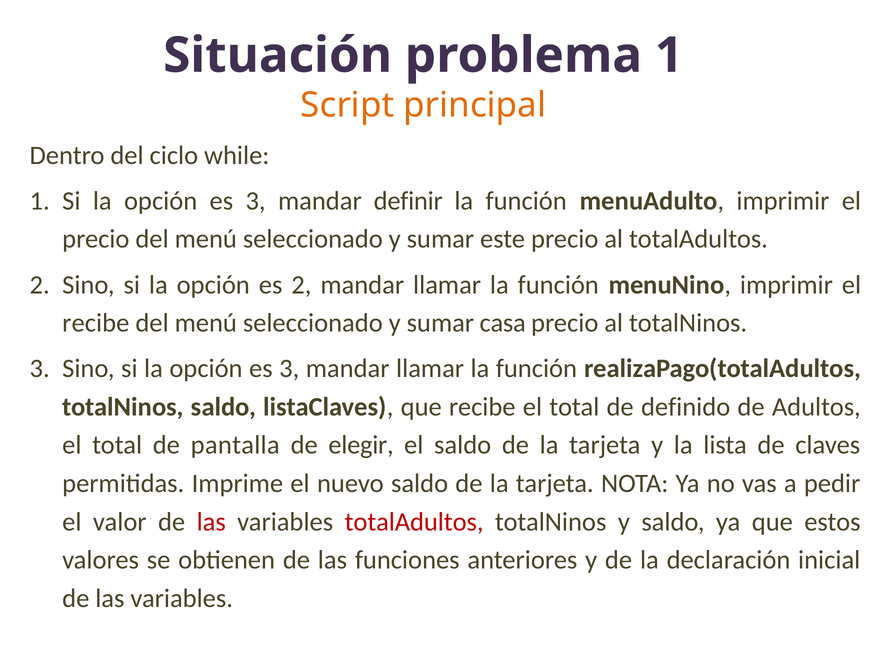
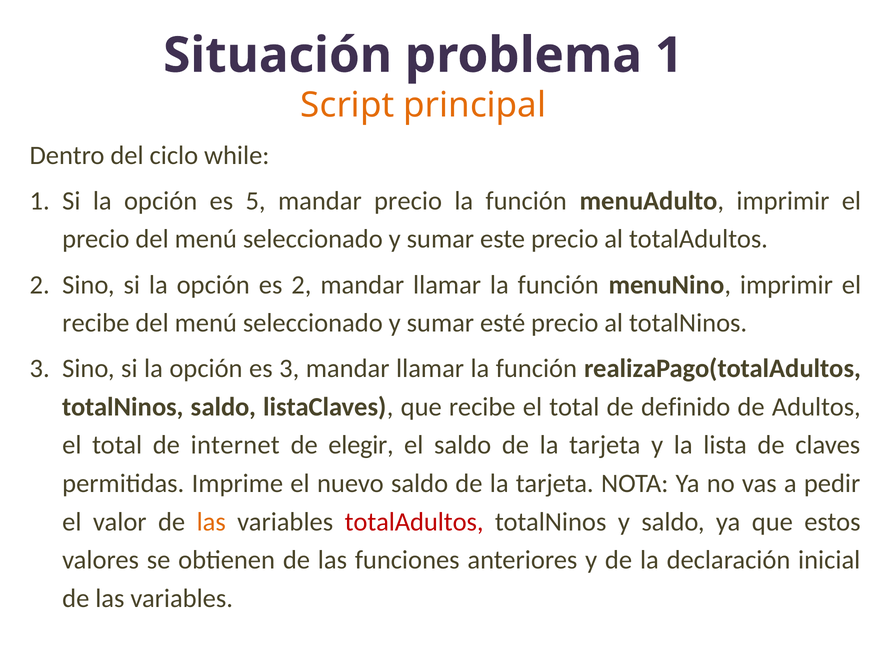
3: 3 -> 5 (256, 201)
mandar definir: definir -> precio (408, 201)
casa: casa -> esté (503, 323)
pantalla: pantalla -> internet (235, 445)
las colour: red -> orange (211, 521)
